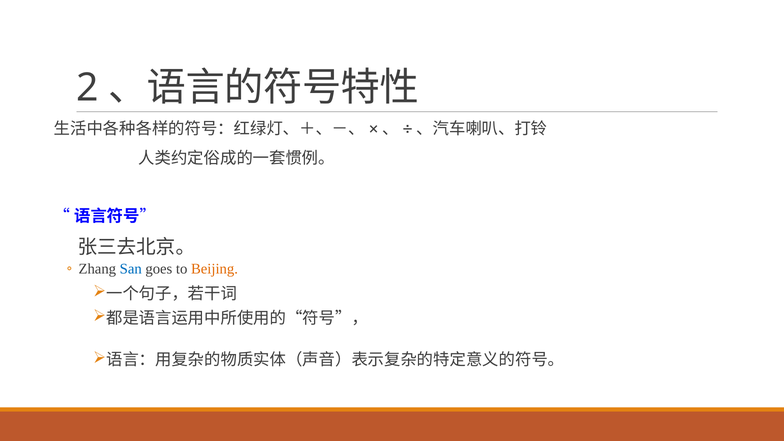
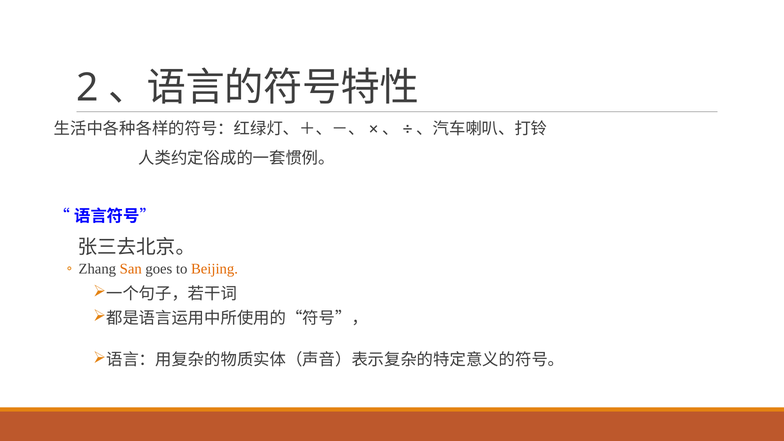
San colour: blue -> orange (131, 269)
